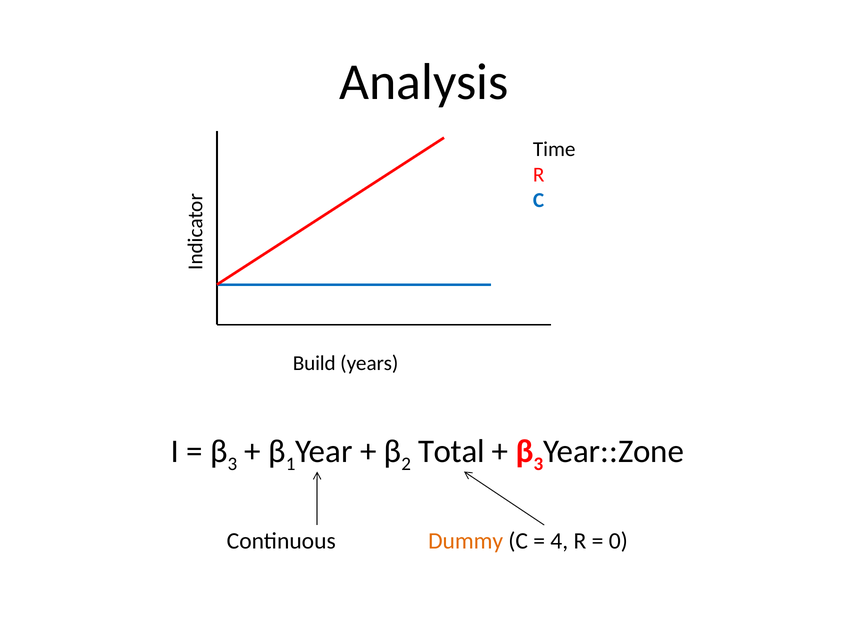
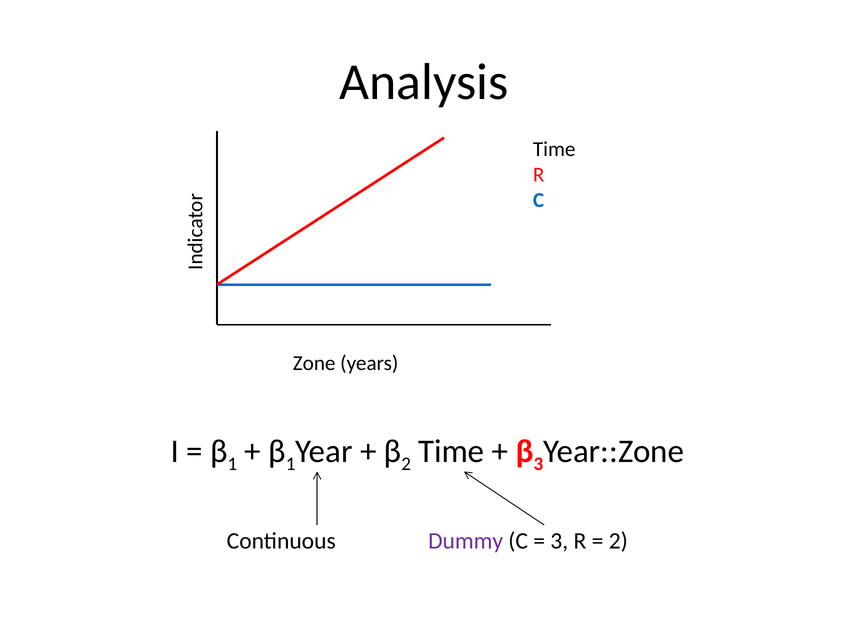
Build: Build -> Zone (314, 363)
3: 3 -> 1 (232, 464)
Total: Total -> Time (451, 451)
Dummy colour: orange -> purple (466, 541)
4: 4 -> 3 (559, 541)
0: 0 -> 2 (618, 541)
